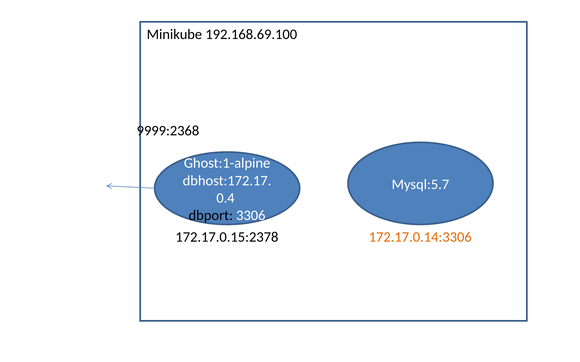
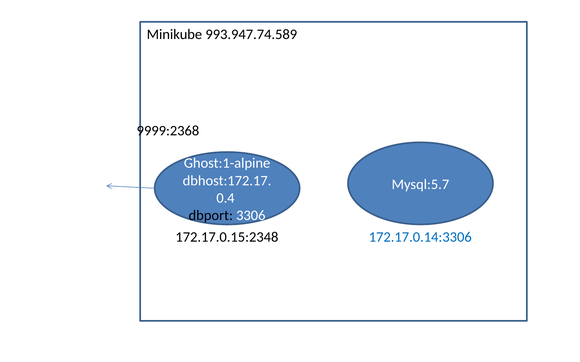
192.168.69.100: 192.168.69.100 -> 993.947.74.589 (251, 34)
172.17.0.15:2378: 172.17.0.15:2378 -> 172.17.0.15:2348 (227, 237)
172.17.0.14:3306 colour: orange -> blue (420, 237)
